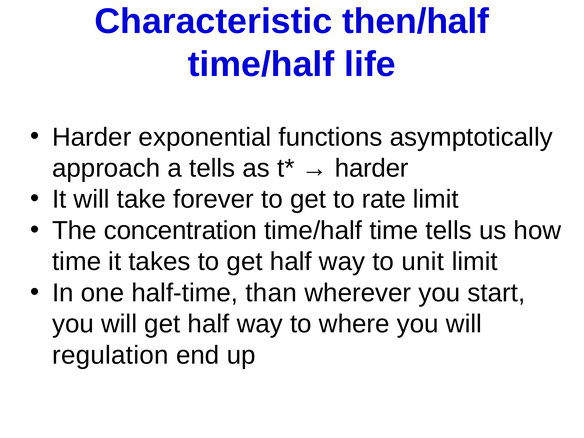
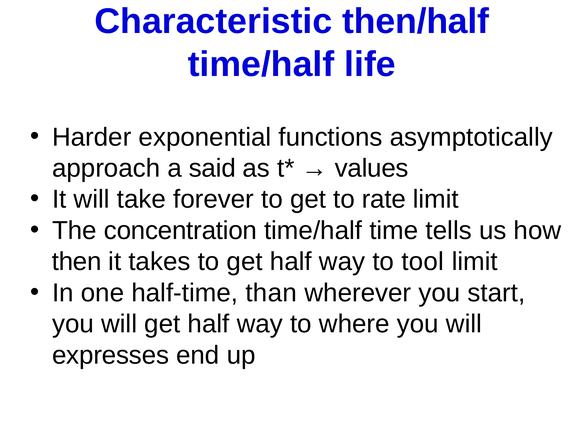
a tells: tells -> said (212, 168)
harder: harder -> values (372, 168)
time: time -> then (77, 262)
unit: unit -> tool (423, 262)
regulation: regulation -> expresses (111, 355)
